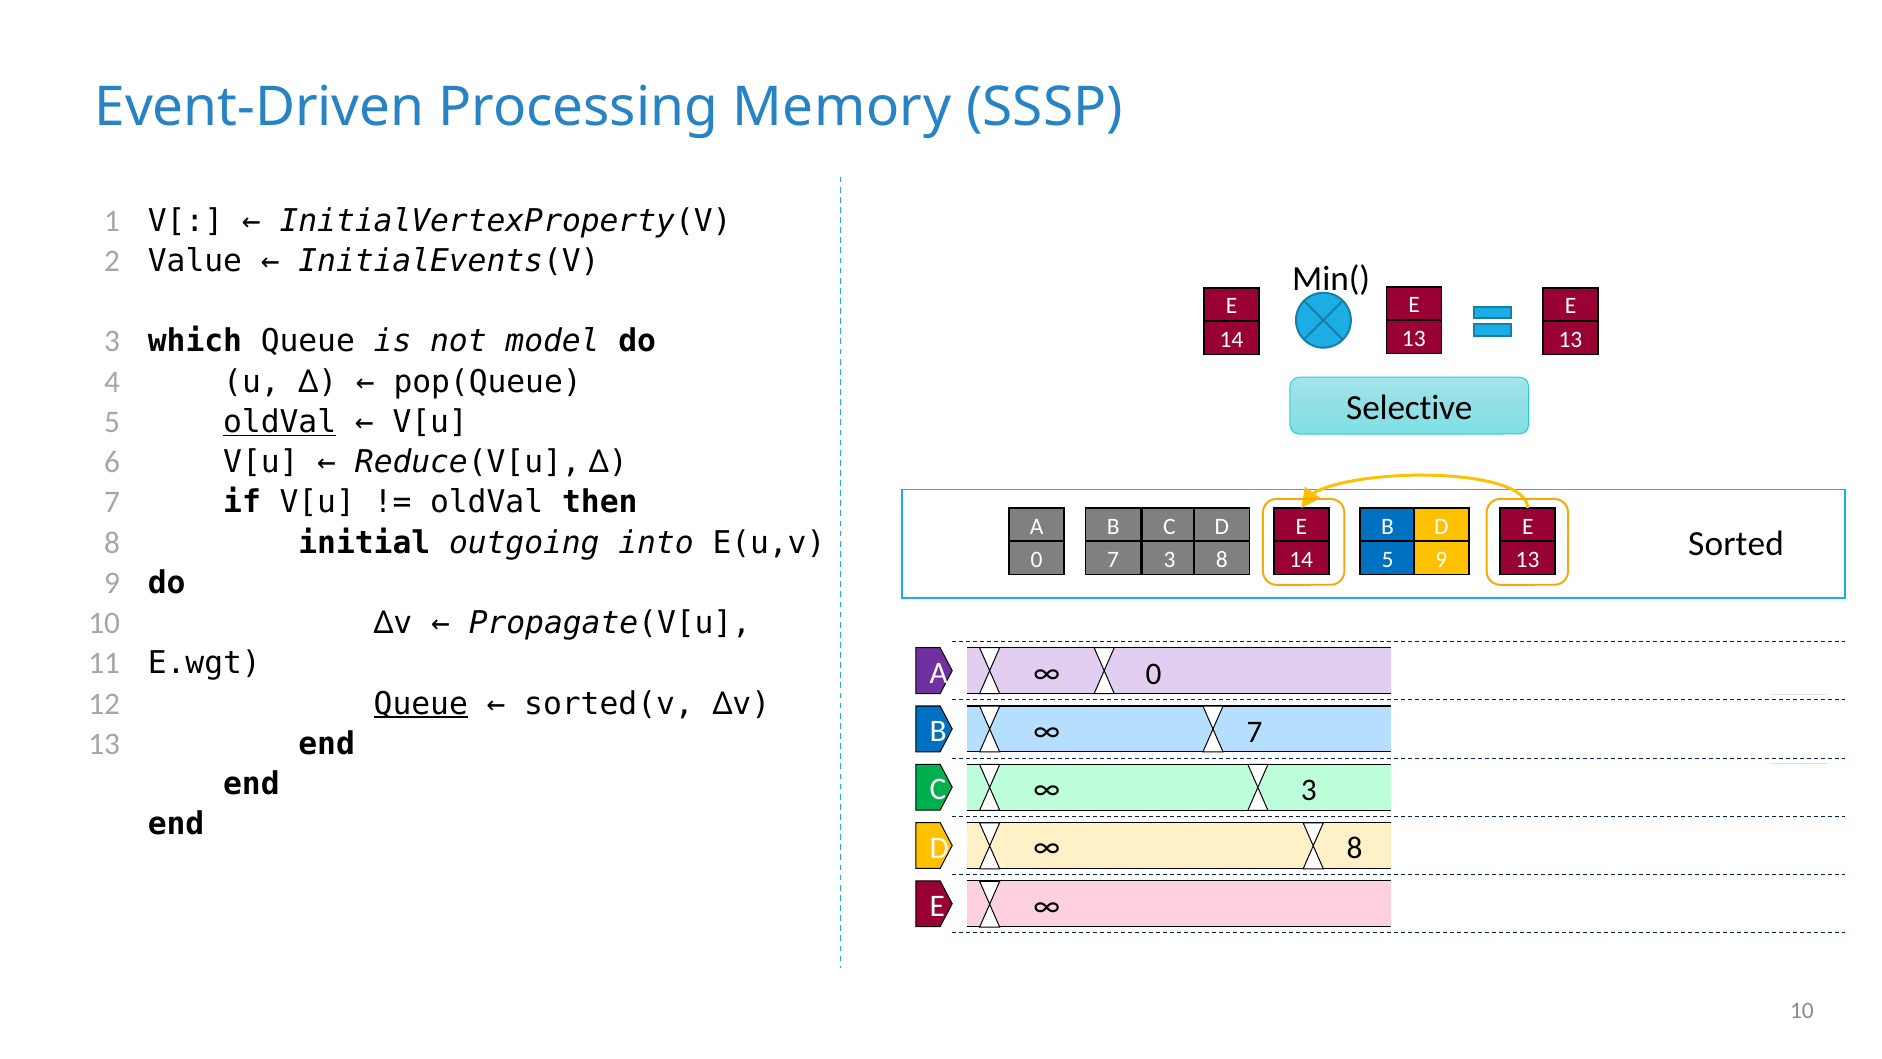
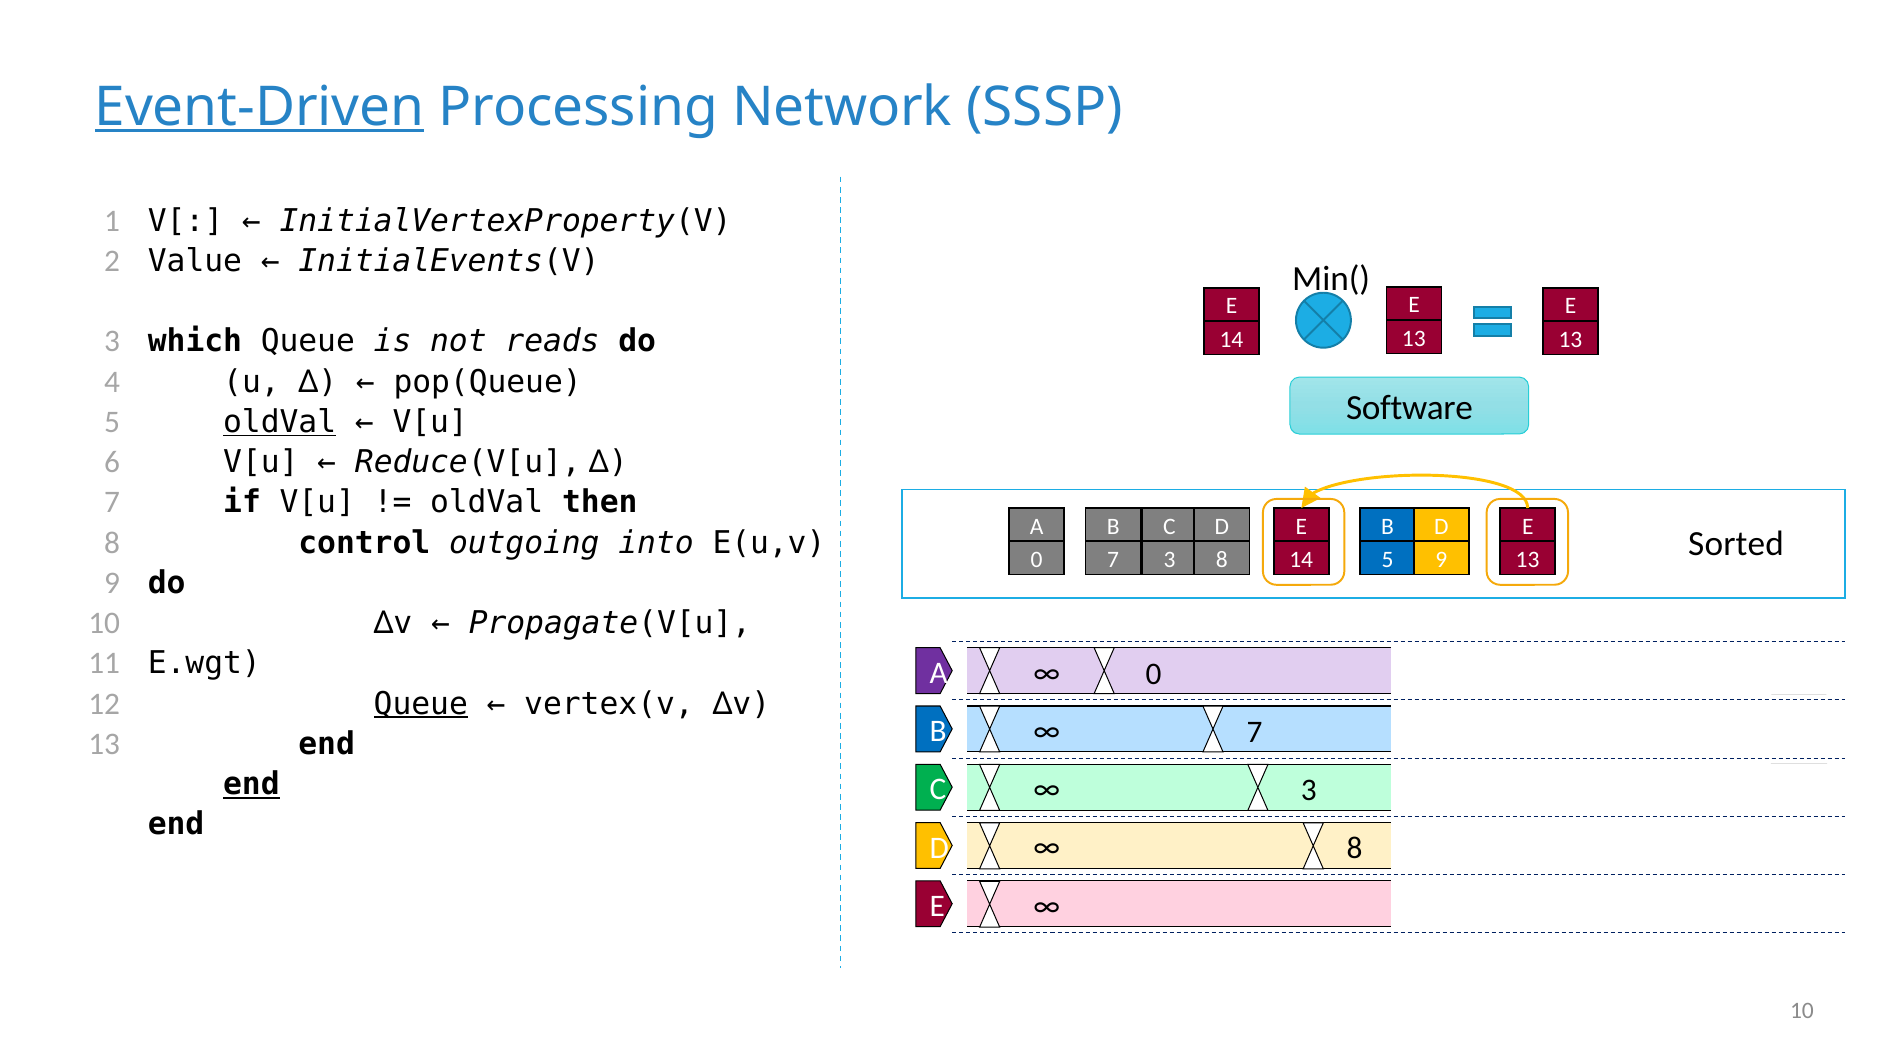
Event-Driven underline: none -> present (260, 107)
Memory: Memory -> Network (842, 107)
model: model -> reads (553, 341)
Selective: Selective -> Software (1409, 408)
initial: initial -> control (364, 543)
sorted(v: sorted(v -> vertex(v (609, 703)
end underline: none -> present (251, 784)
